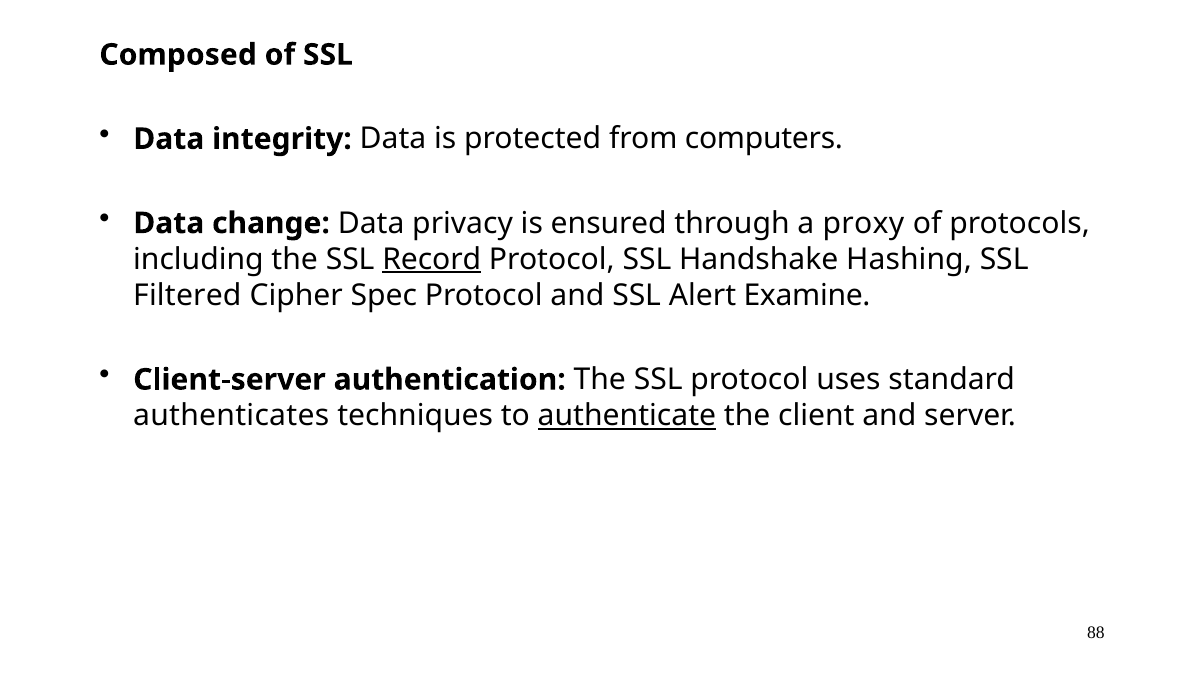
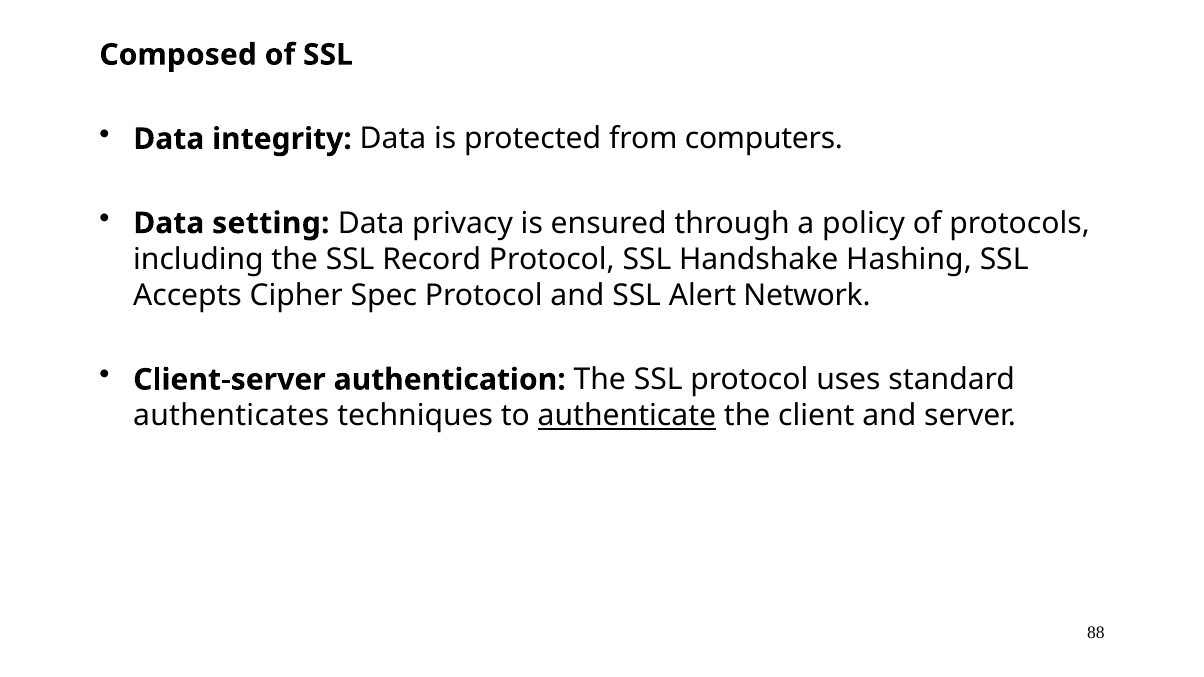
change: change -> setting (271, 223)
proxy: proxy -> policy (864, 223)
Record underline: present -> none (432, 259)
Filtered: Filtered -> Accepts (187, 296)
Examine: Examine -> Network (807, 296)
